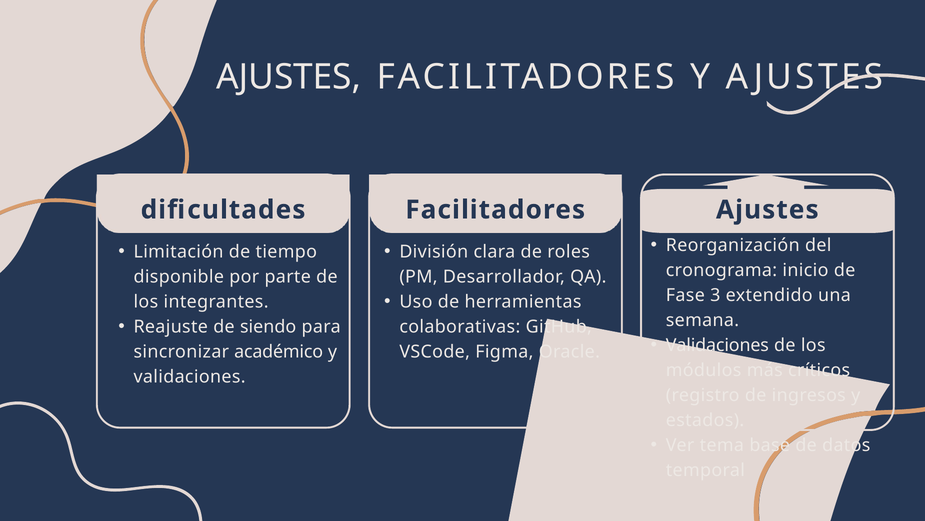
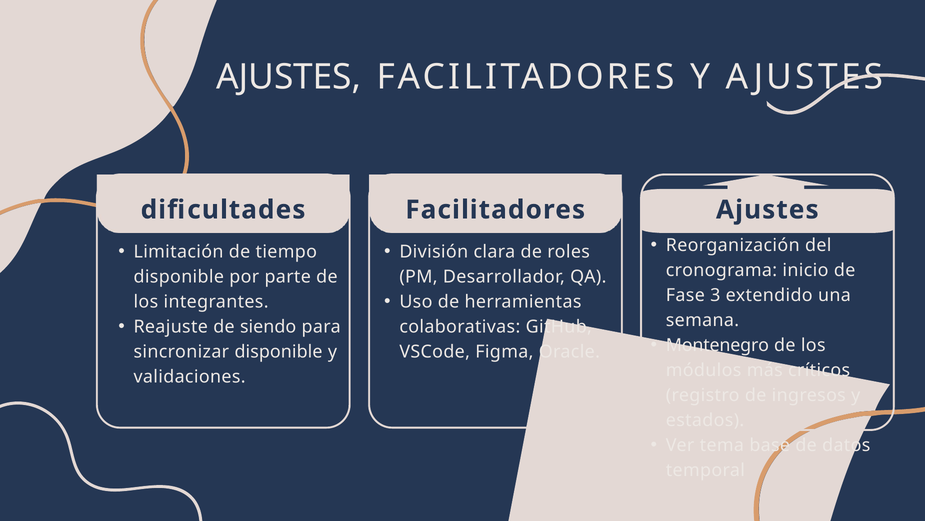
Validaciones: Validaciones -> Montenegro (717, 345)
sincronizar académico: académico -> disponible (279, 351)
